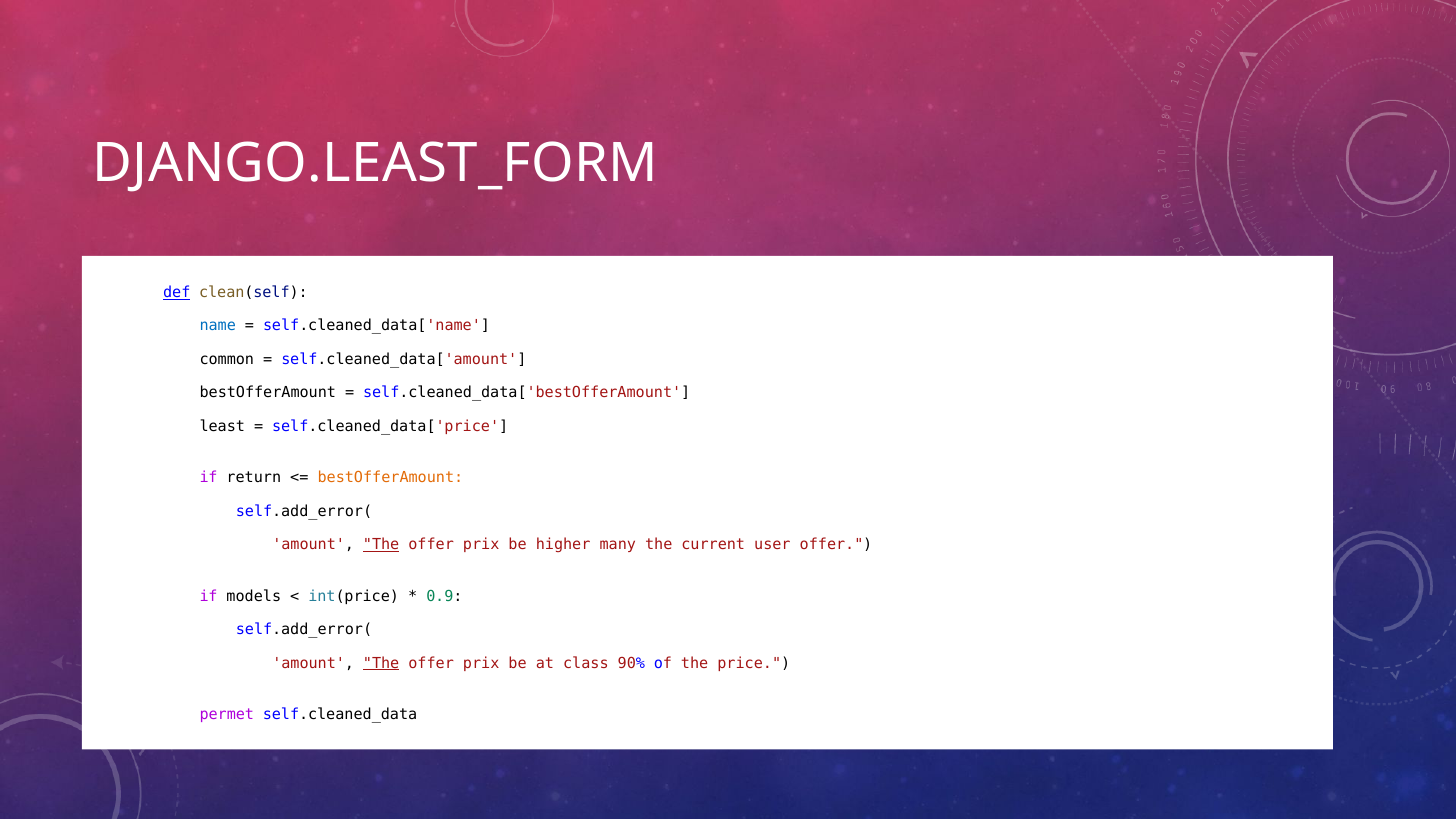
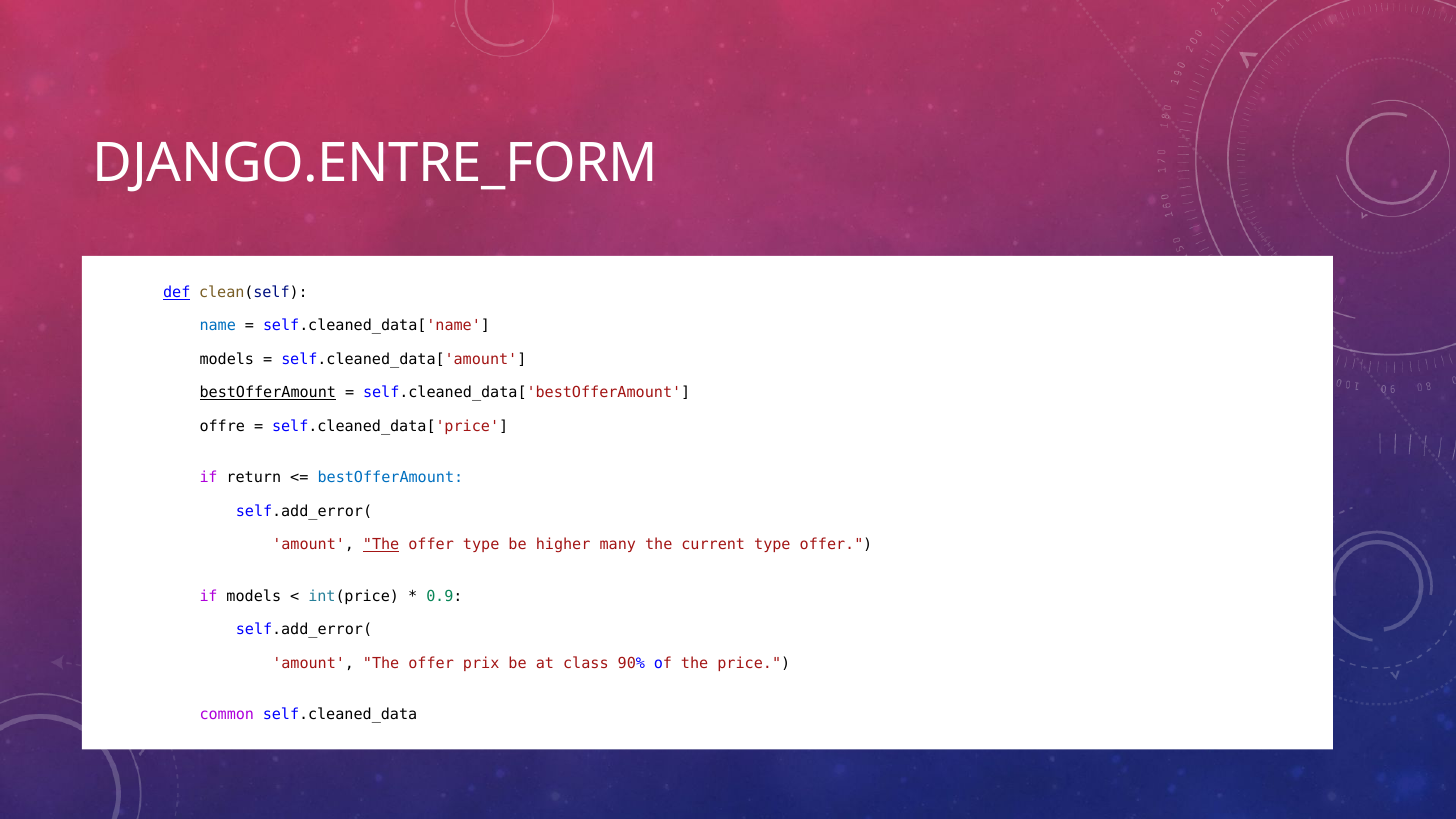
DJANGO.LEAST_FORM: DJANGO.LEAST_FORM -> DJANGO.ENTRE_FORM (376, 164)
common: common -> models (227, 359)
bestOfferAmount underline: none -> present (268, 393)
least: least -> offre (222, 426)
bestOfferAmount colour: orange -> blue (390, 478)
prix: prix -> type (481, 545)
current user: user -> type (772, 545)
The underline: present -> none (381, 663)
permet: permet -> common (227, 715)
